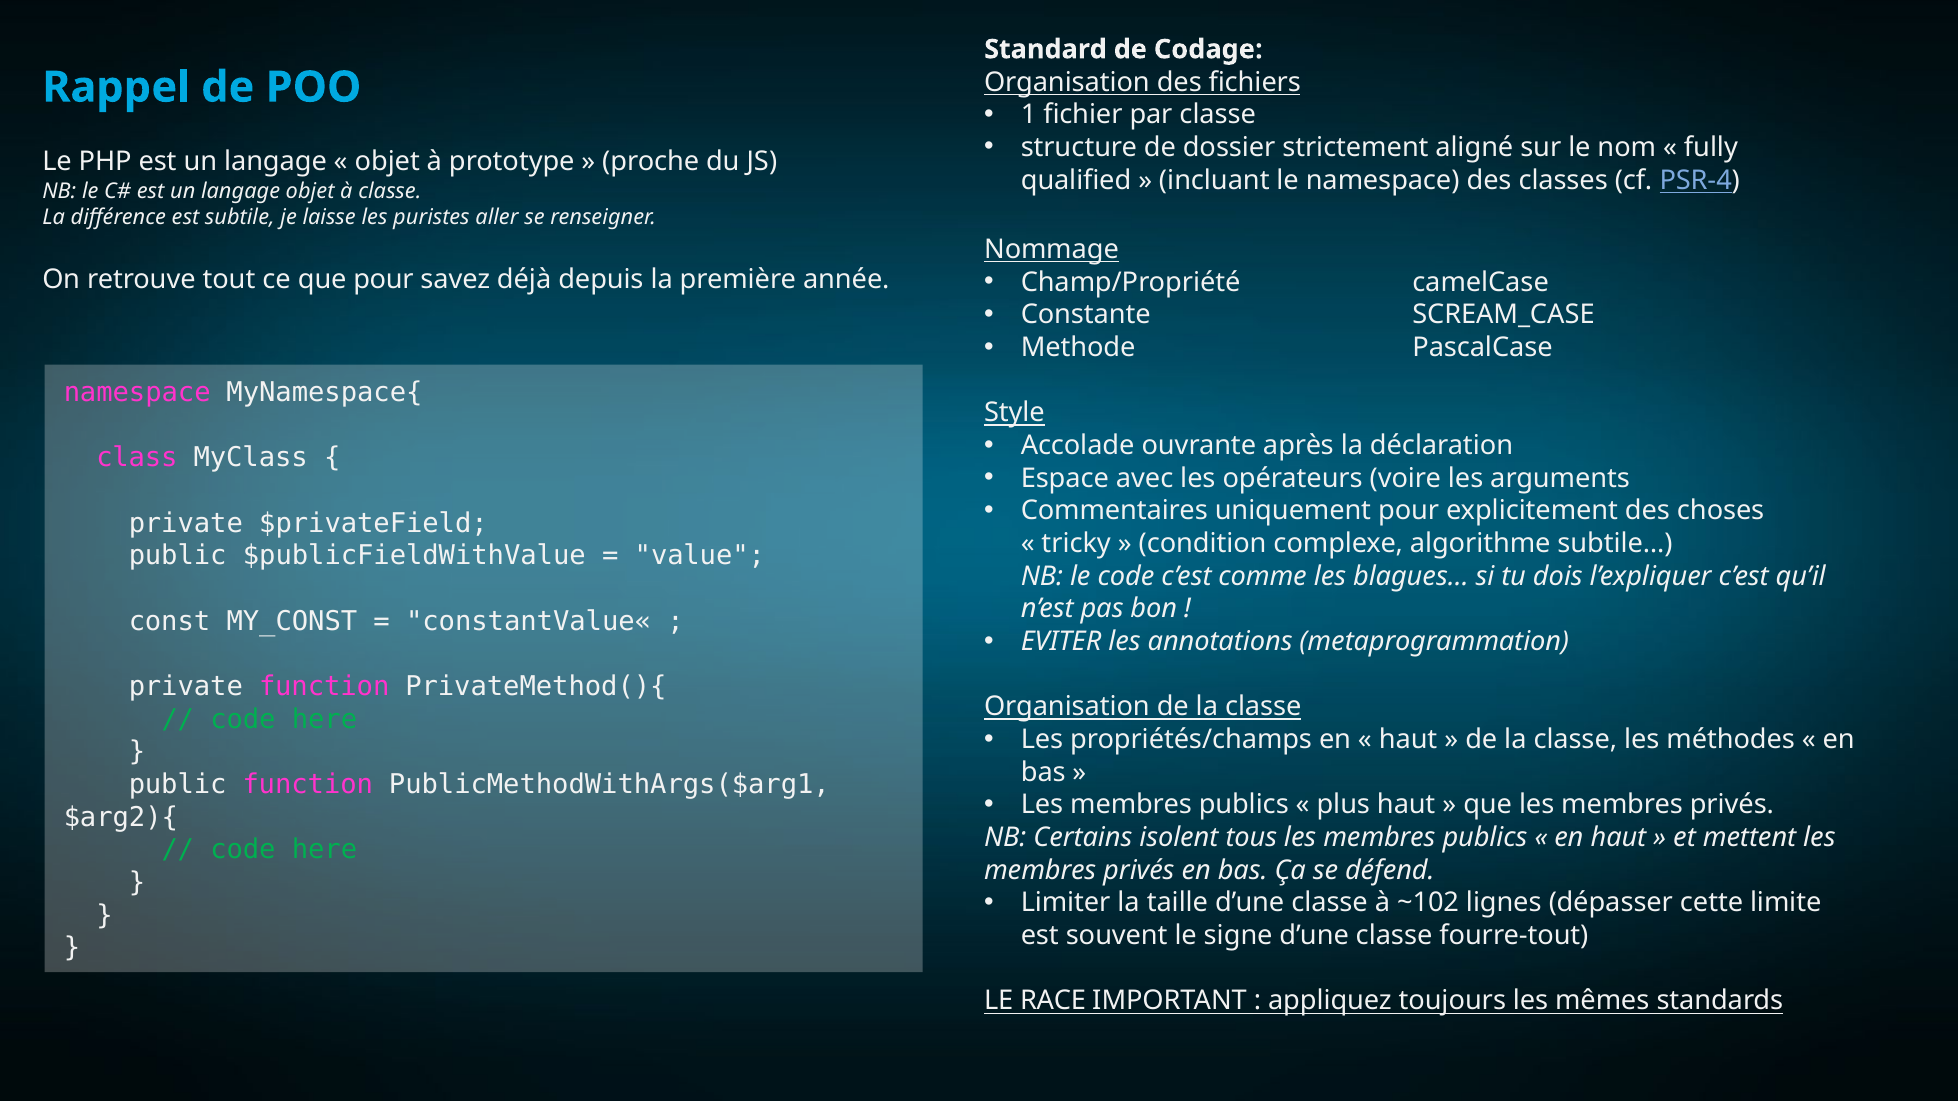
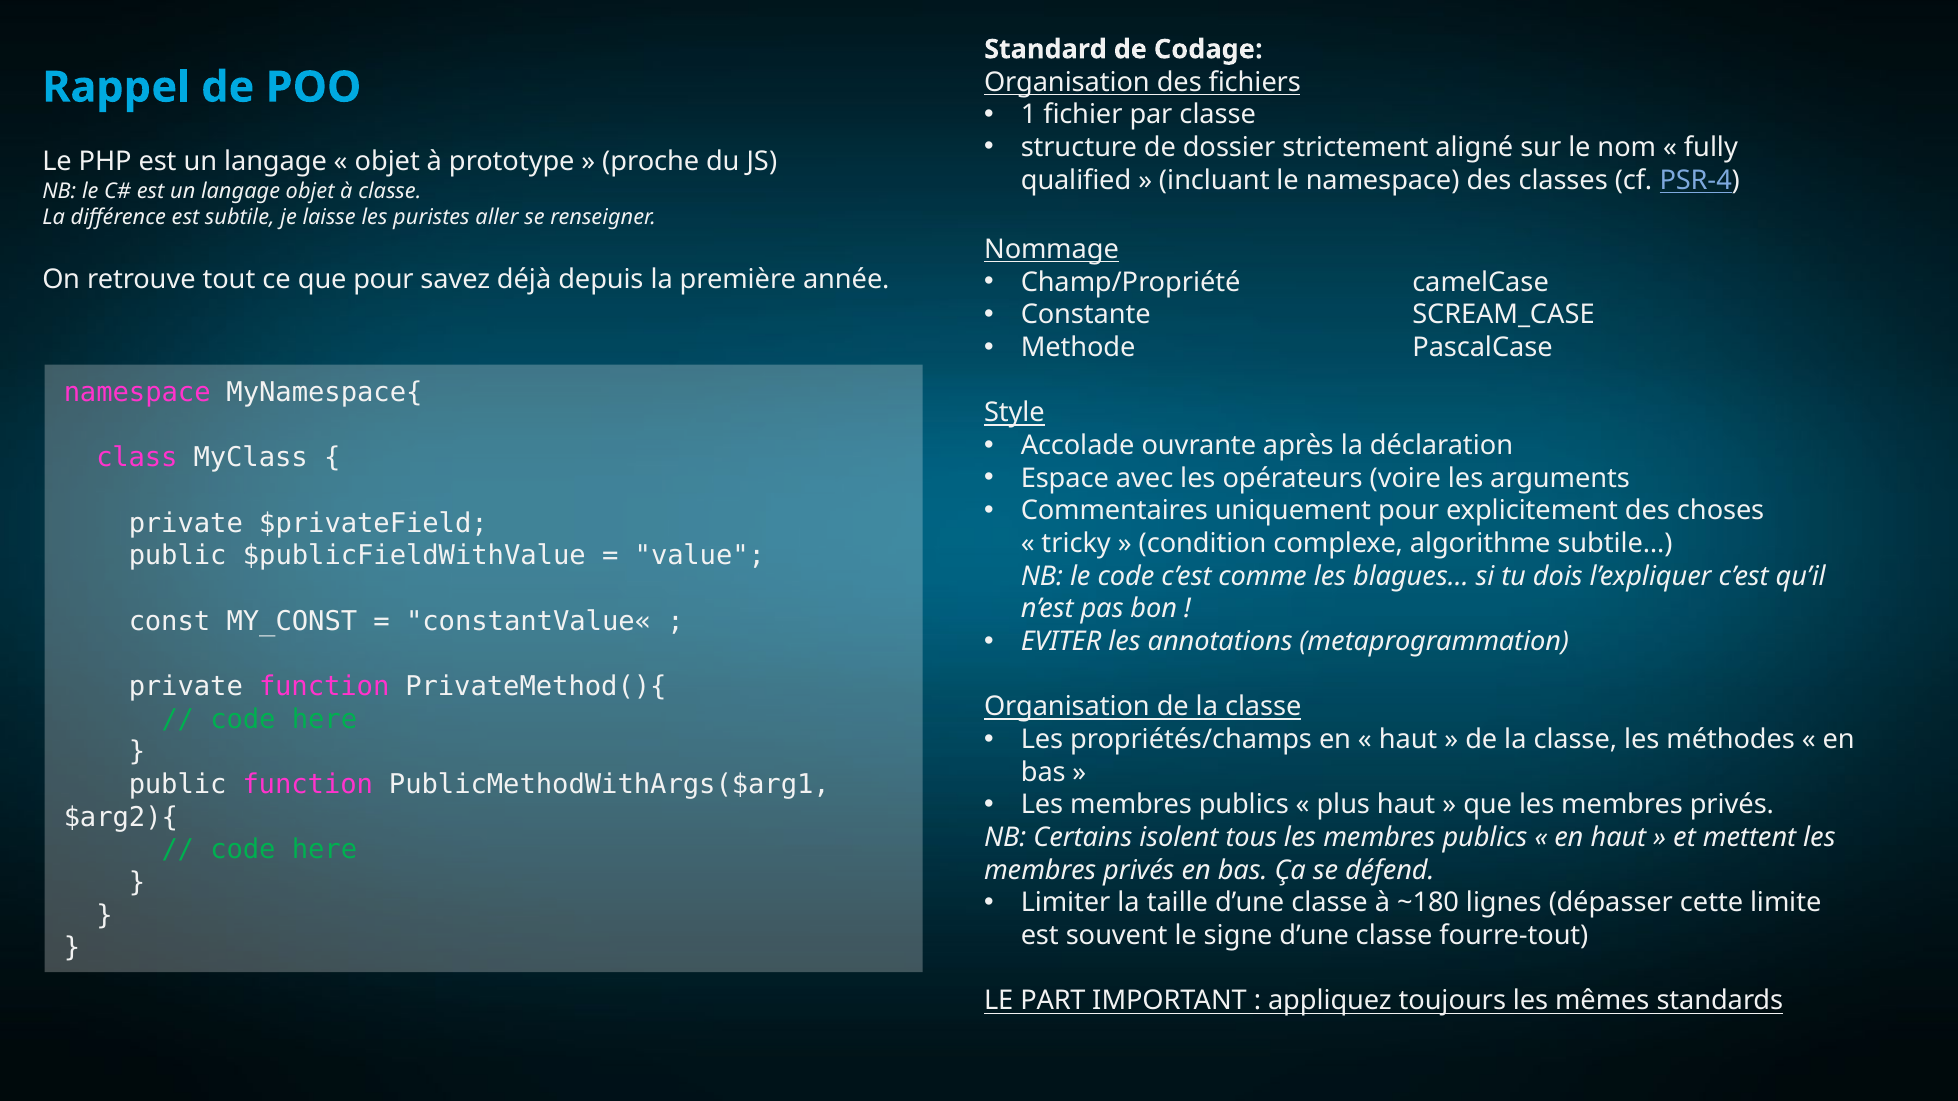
~102: ~102 -> ~180 (1428, 903)
RACE: RACE -> PART (1053, 1001)
